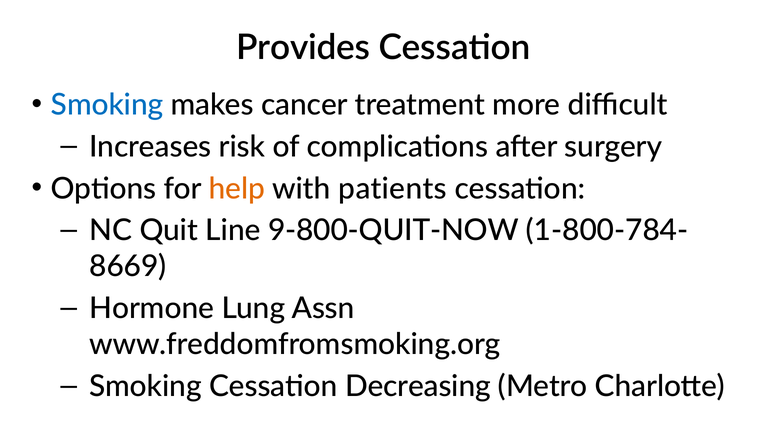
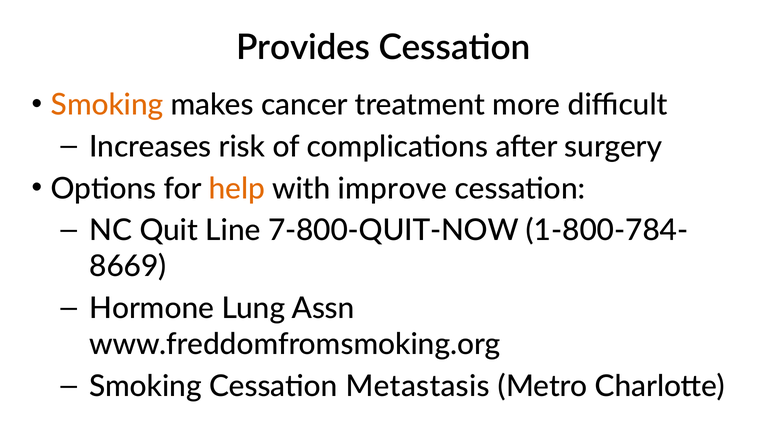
Smoking colour: blue -> orange (107, 105)
patients: patients -> improve (393, 188)
9-800-QUIT-NOW: 9-800-QUIT-NOW -> 7-800-QUIT-NOW (394, 230)
Decreasing: Decreasing -> Metastasis (418, 386)
